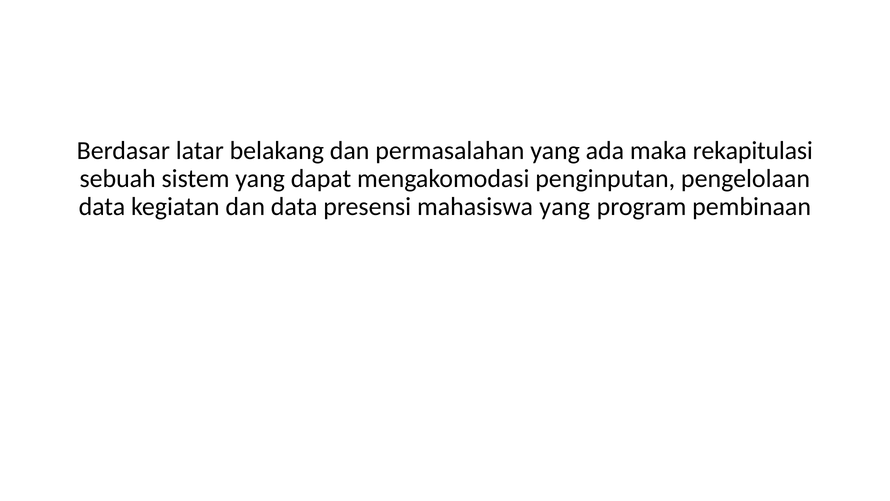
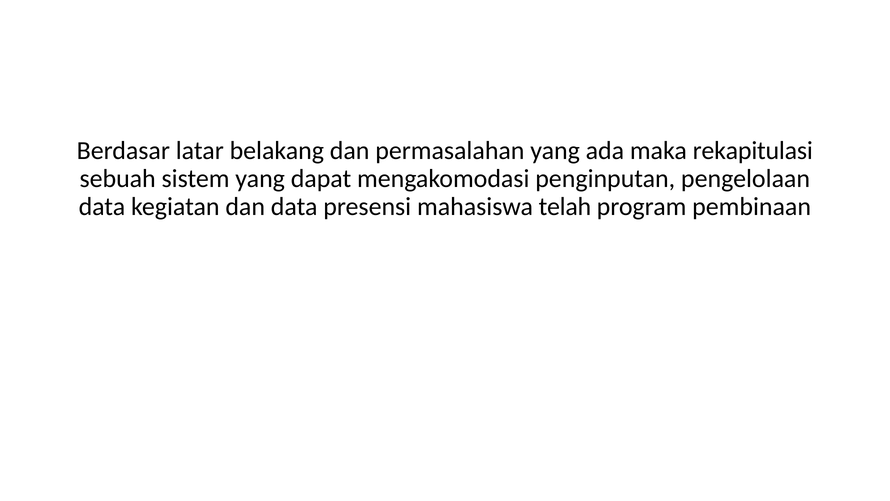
mahasiswa yang: yang -> telah (565, 207)
